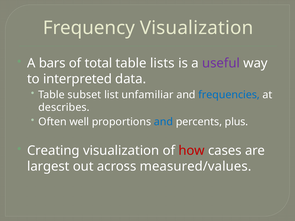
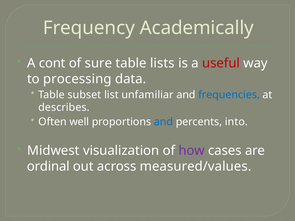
Frequency Visualization: Visualization -> Academically (197, 28)
bars: bars -> cont (52, 63)
total: total -> sure (98, 63)
useful colour: purple -> red (221, 63)
interpreted: interpreted -> processing (77, 79)
plus: plus -> into (236, 122)
Creating: Creating -> Midwest (53, 151)
how colour: red -> purple (192, 151)
largest: largest -> ordinal (48, 167)
